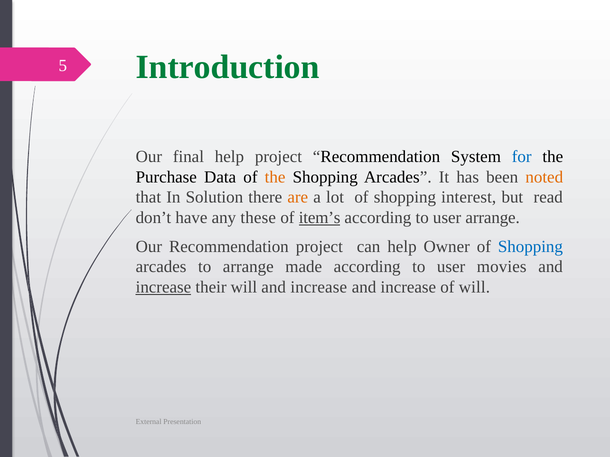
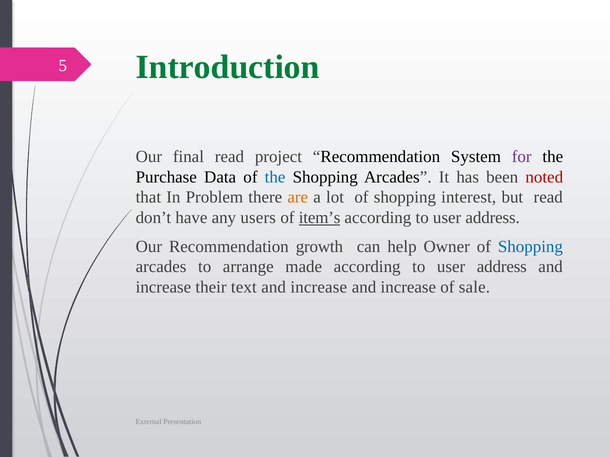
final help: help -> read (229, 157)
for colour: blue -> purple (522, 157)
the colour: orange -> blue (275, 177)
noted colour: orange -> red (544, 177)
Solution: Solution -> Problem (214, 198)
these: these -> users (258, 218)
arrange: arrange -> address (493, 218)
Recommendation project: project -> growth (319, 247)
movies: movies -> address (502, 267)
increase underline: present -> none (163, 287)
their will: will -> text (244, 287)
of will: will -> sale (474, 287)
